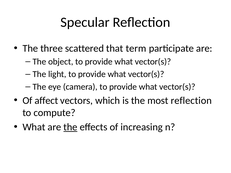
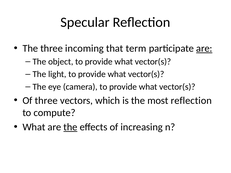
scattered: scattered -> incoming (84, 48)
are underline: none -> present (204, 48)
Of affect: affect -> three (46, 101)
